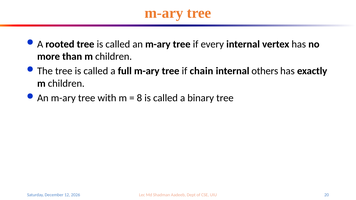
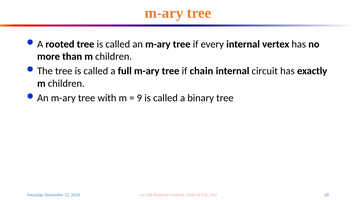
others: others -> circuit (265, 71)
8: 8 -> 9 (139, 98)
